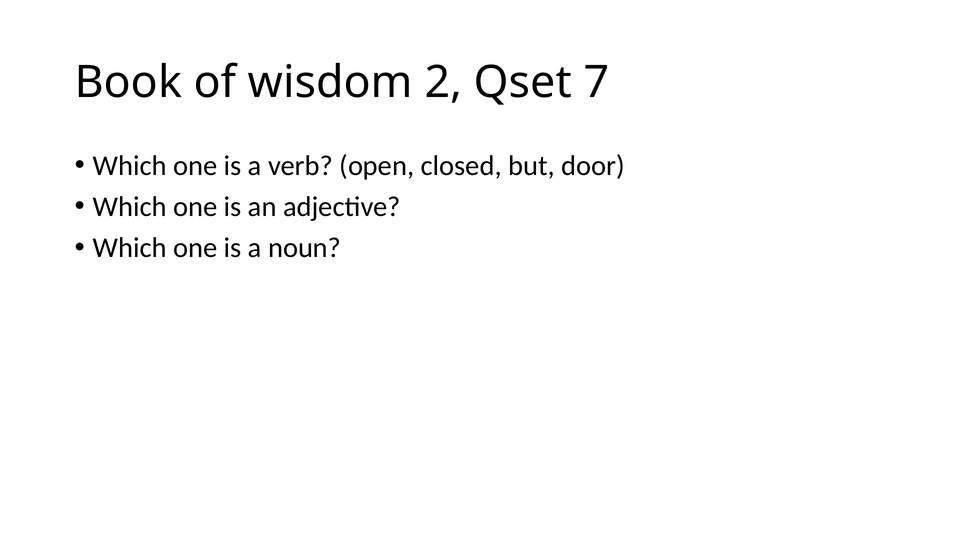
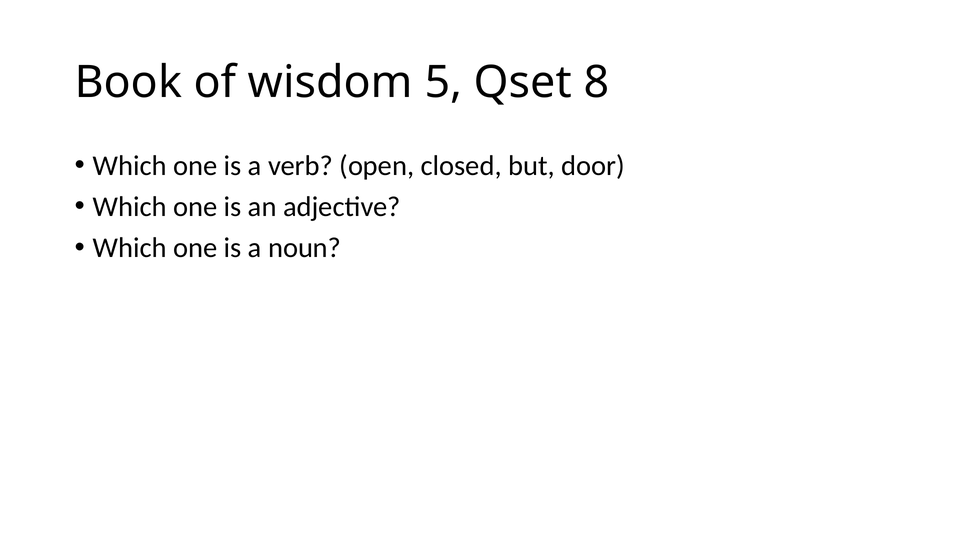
2: 2 -> 5 (443, 82)
7: 7 -> 8 (596, 82)
